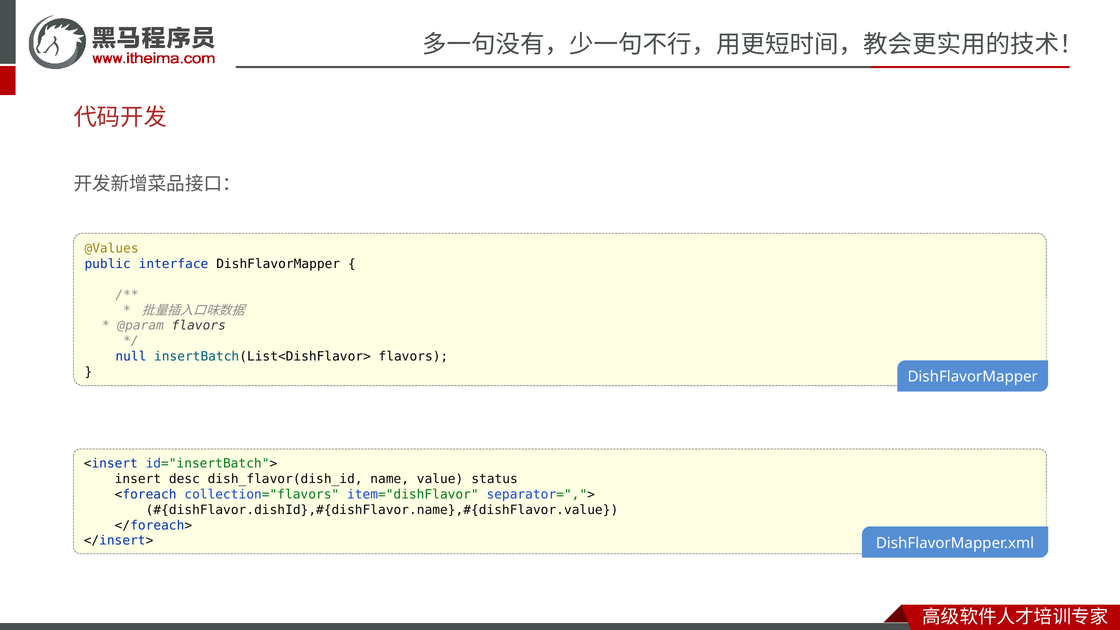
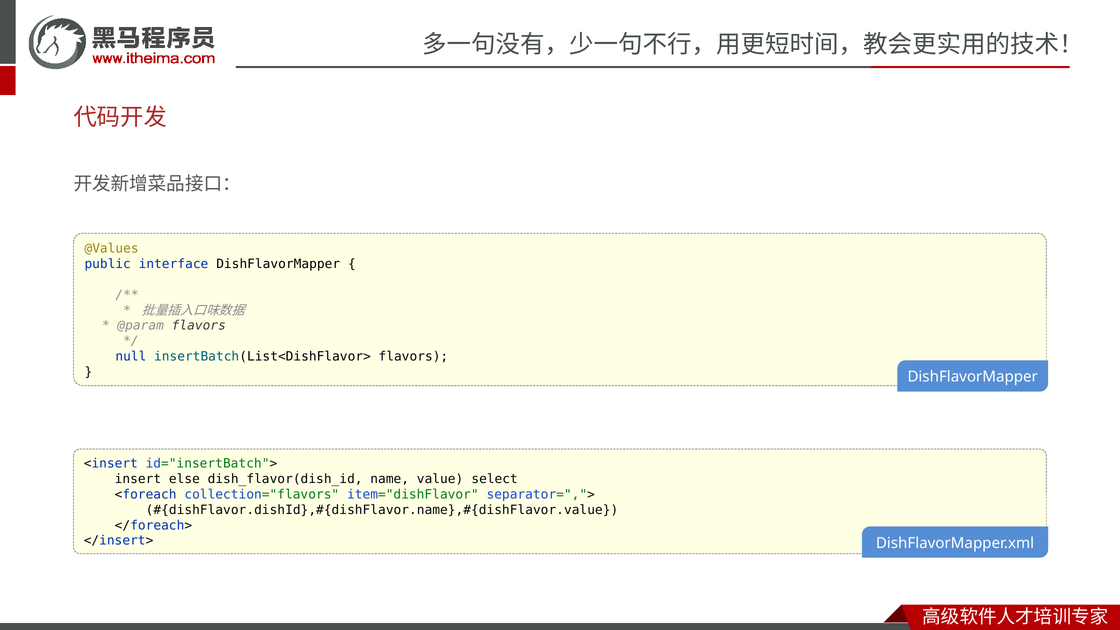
desc: desc -> else (184, 479)
status: status -> select (495, 479)
